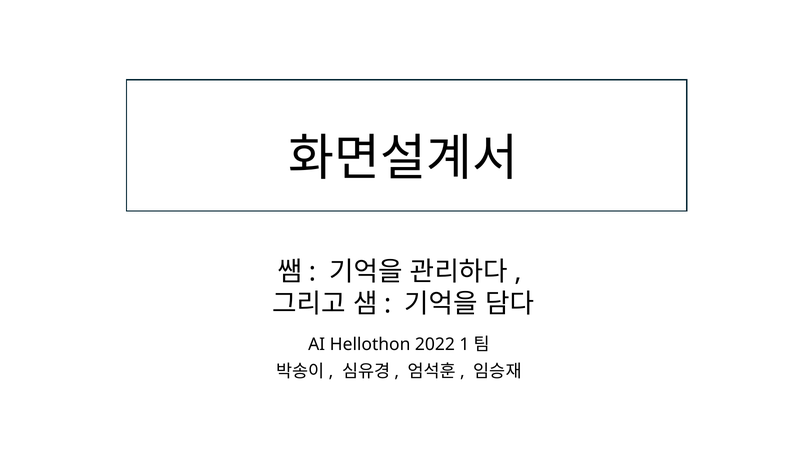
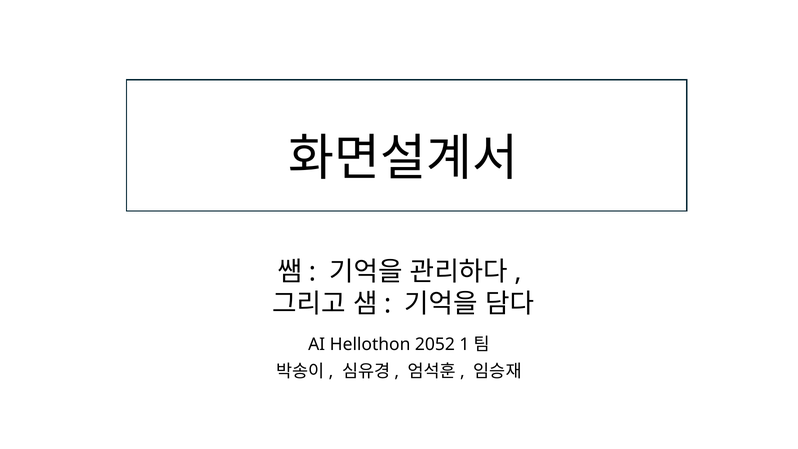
2022: 2022 -> 2052 (435, 344)
